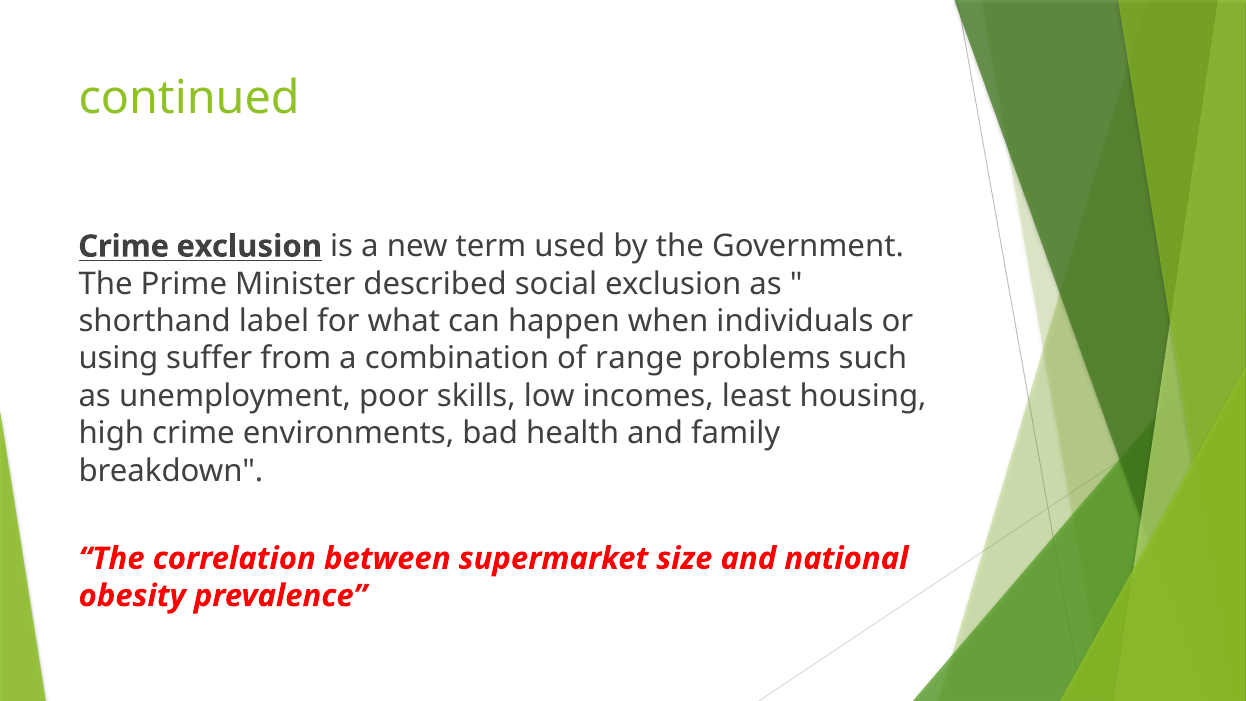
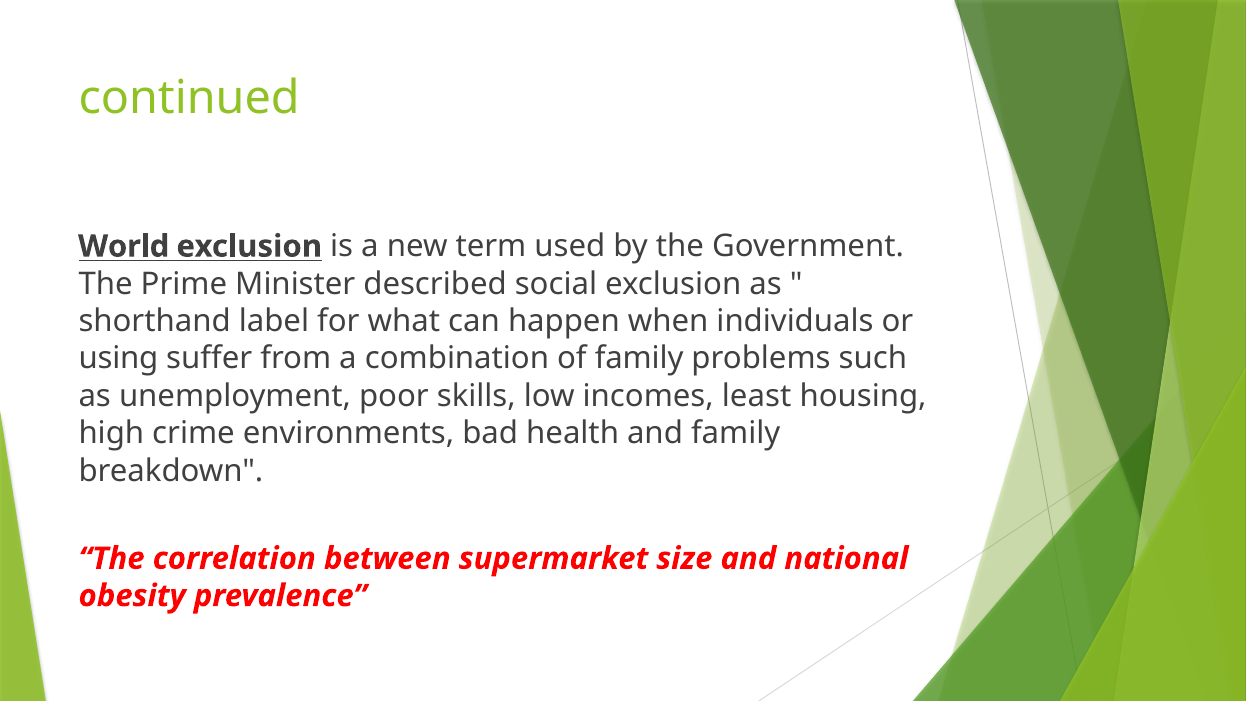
Crime: Crime -> World (124, 246)
of range: range -> family (639, 359)
